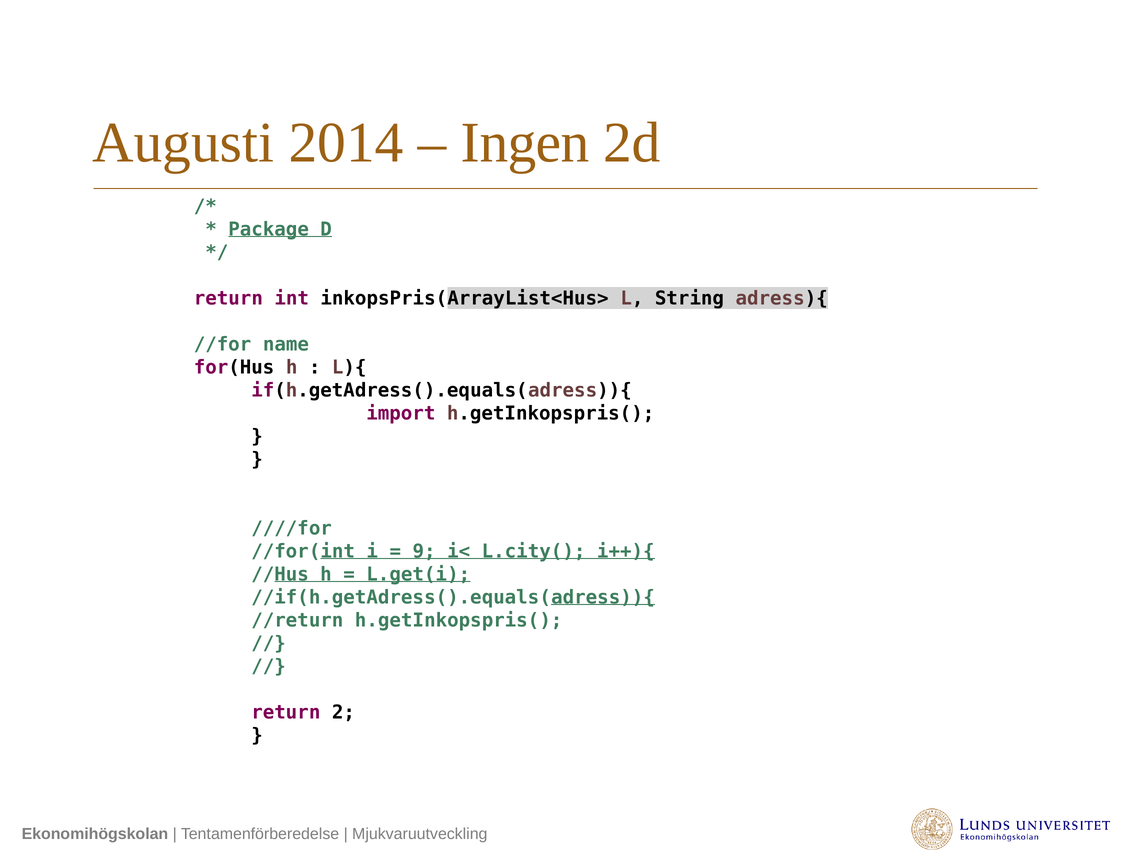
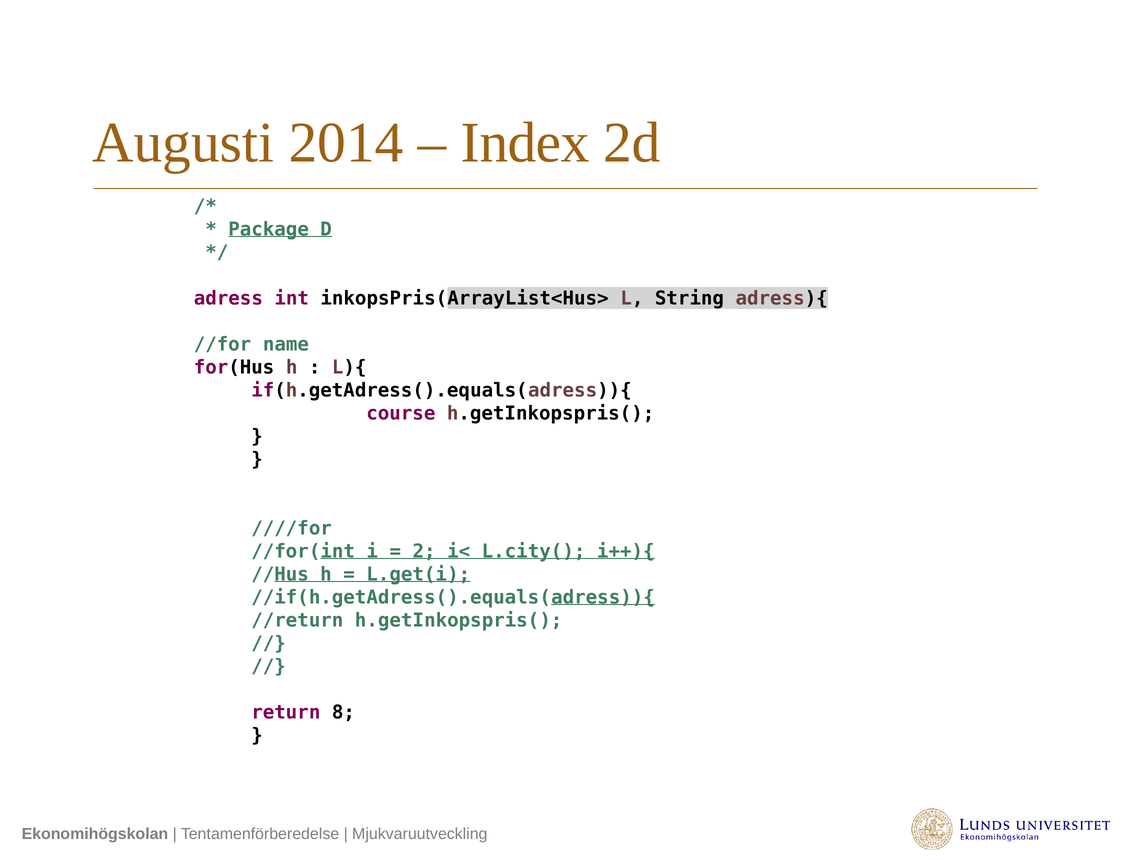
Ingen: Ingen -> Index (525, 143)
return: return -> adress (228, 299)
import: import -> course (401, 414)
9: 9 -> 2 (424, 552)
2: 2 -> 8 (343, 713)
